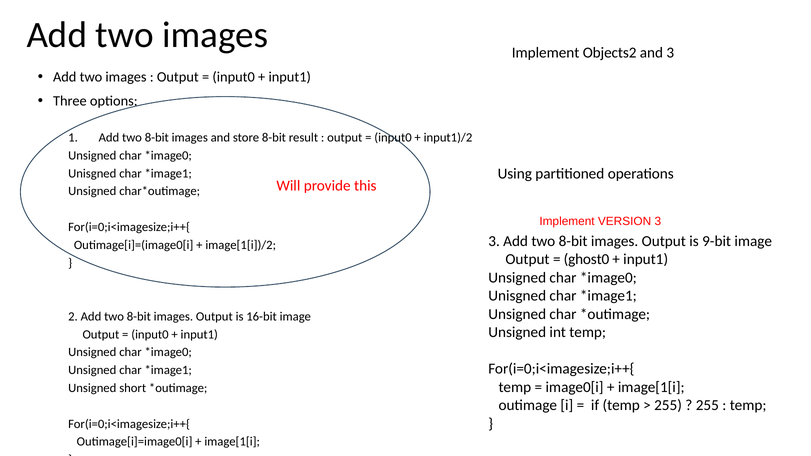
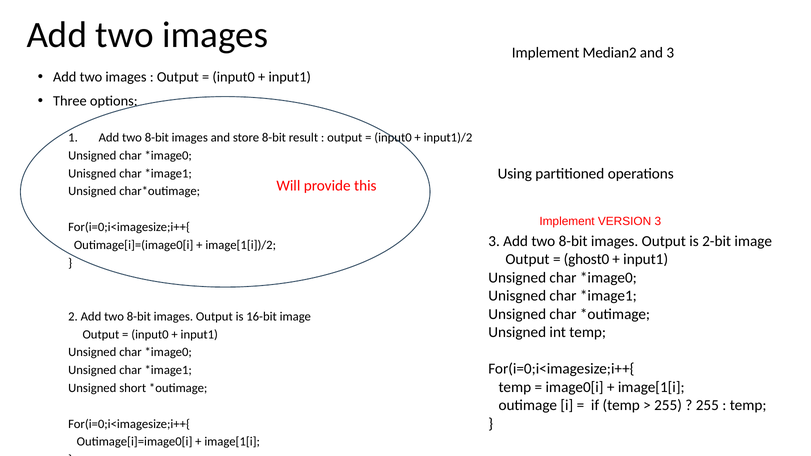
Objects2: Objects2 -> Median2 (610, 53)
9-bit: 9-bit -> 2-bit (717, 241)
